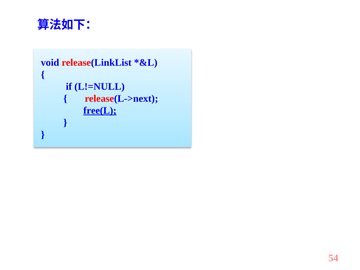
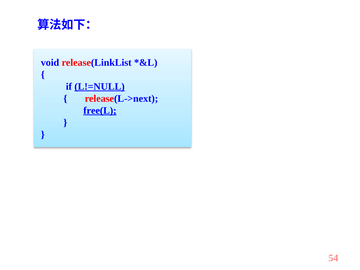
L!=NULL underline: none -> present (100, 87)
